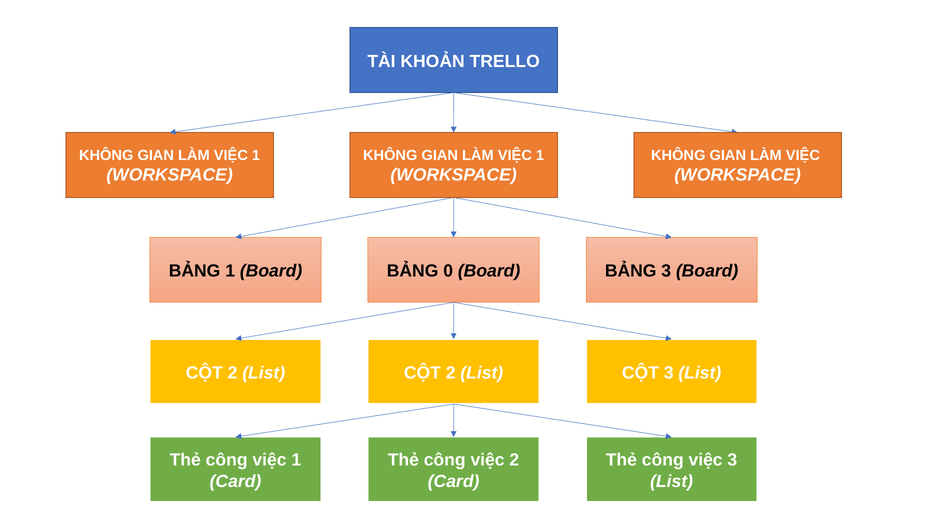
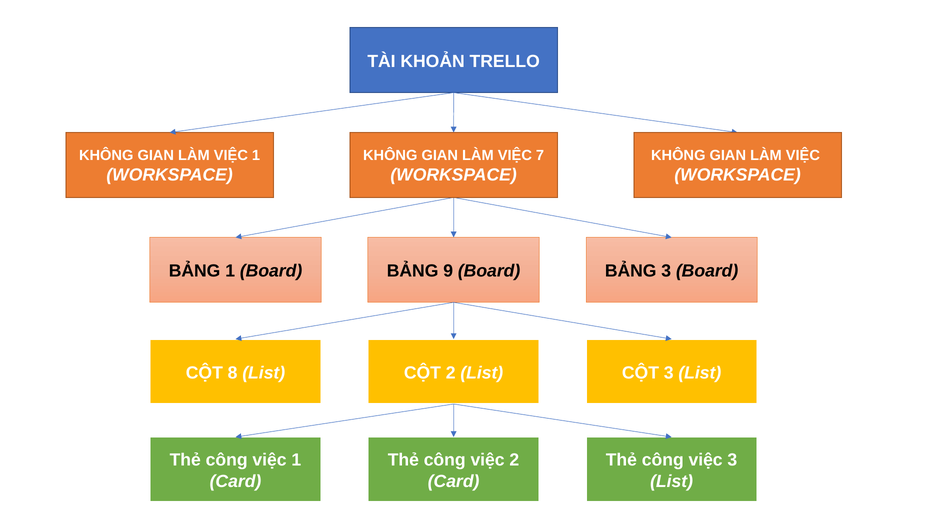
1: 1 -> 7 (540, 155)
0: 0 -> 9 (448, 271)
2: 2 -> 8 (233, 372)
